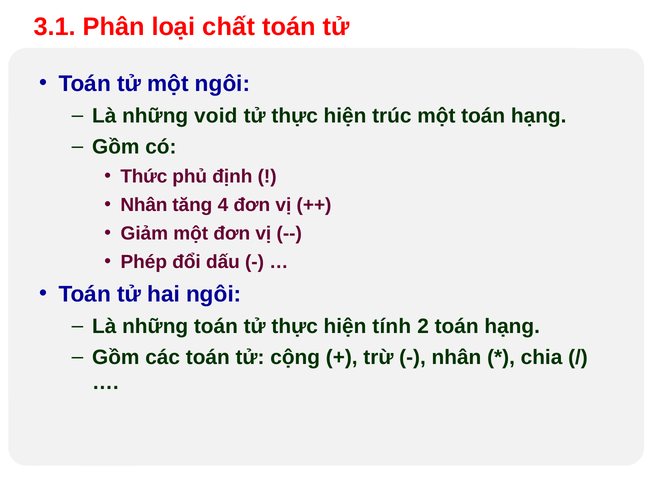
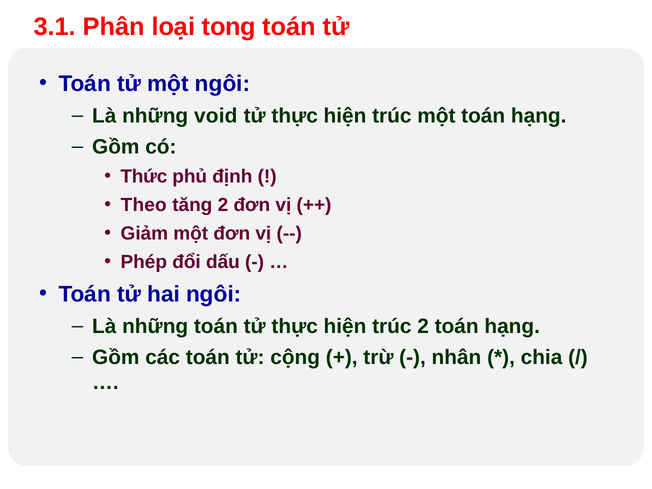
chất: chất -> tong (229, 27)
Nhân: Nhân -> Theo (144, 205)
tăng 4: 4 -> 2 (223, 205)
tính: tính -> trúc (392, 326)
